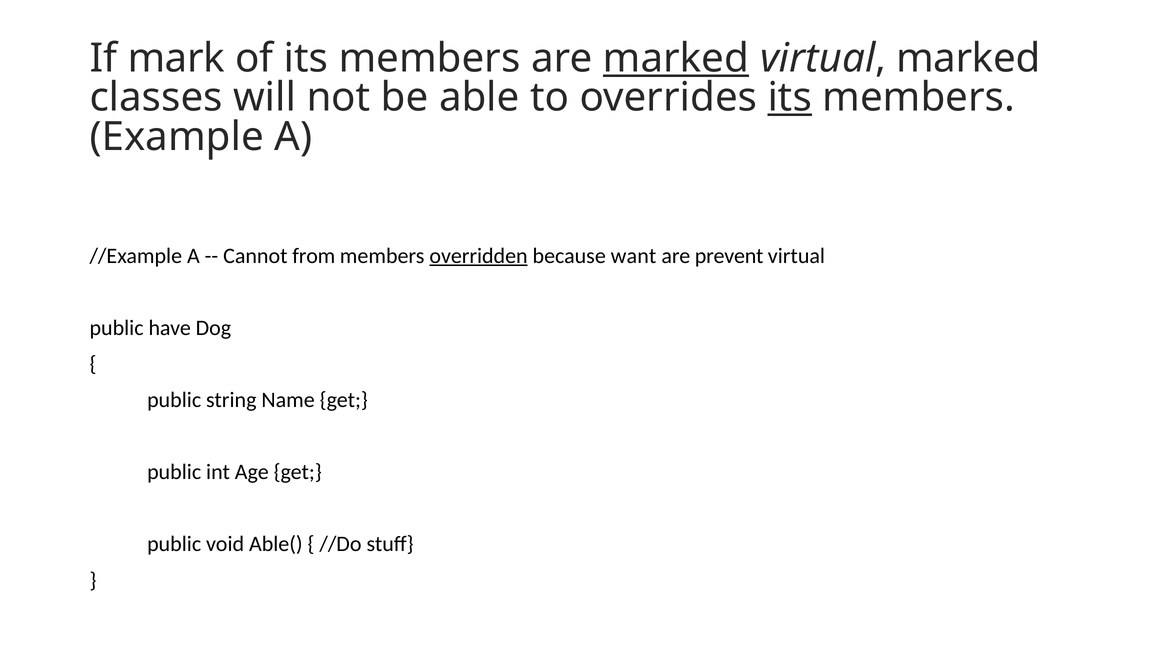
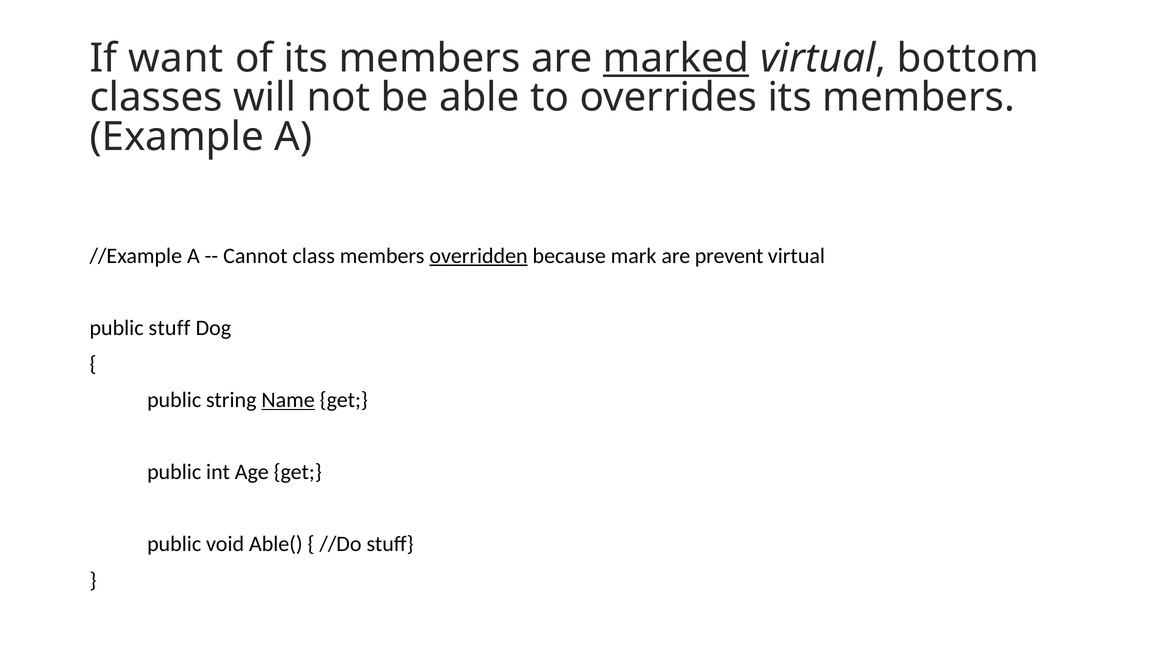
mark: mark -> want (176, 58)
virtual marked: marked -> bottom (968, 58)
its underline: present -> none (790, 97)
from: from -> class (314, 256)
want: want -> mark (634, 256)
public have: have -> stuff (169, 328)
Name underline: none -> present (288, 400)
